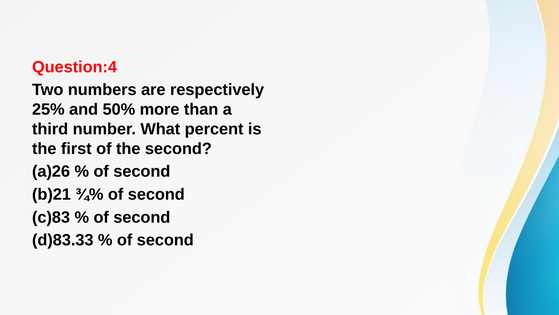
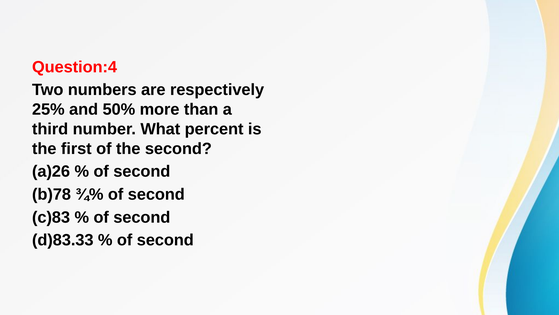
b)21: b)21 -> b)78 (52, 194)
